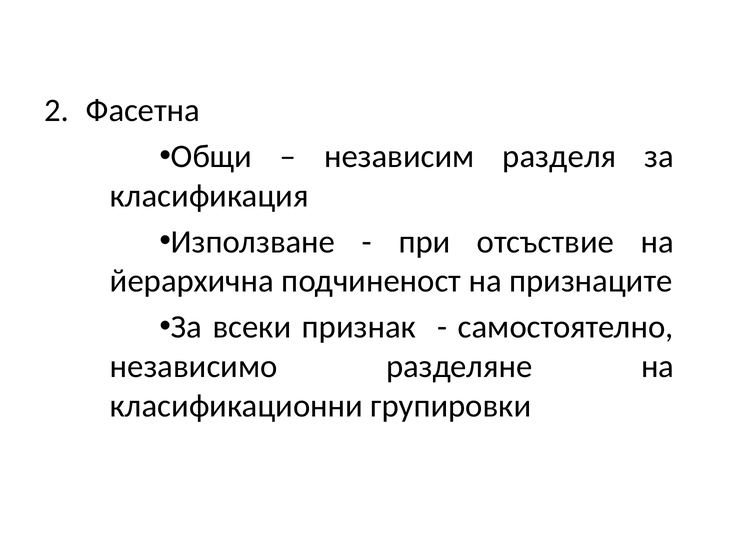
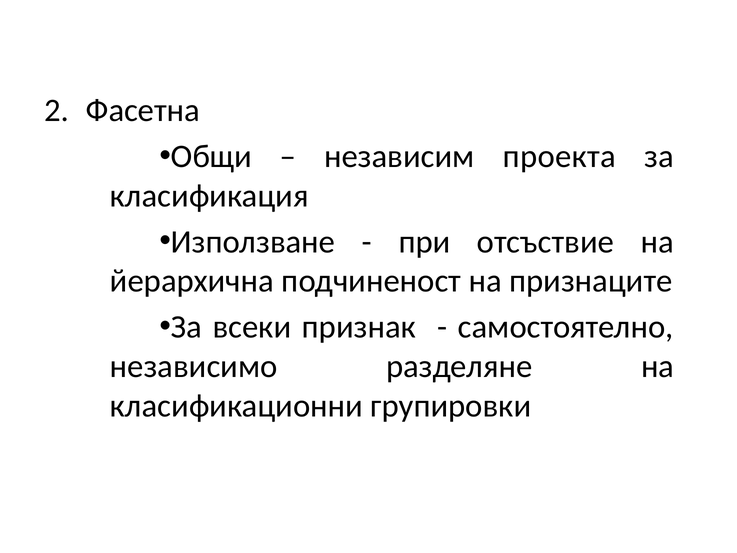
разделя: разделя -> проекта (559, 156)
